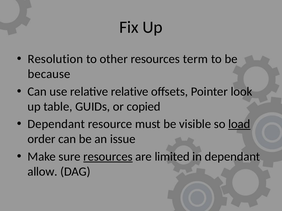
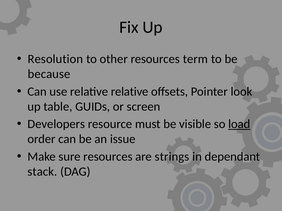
copied: copied -> screen (144, 107)
Dependant: Dependant -> Developers (56, 124)
resources underline: present -> none (108, 157)
limited: limited -> strings (172, 157)
allow: allow -> stack (42, 172)
